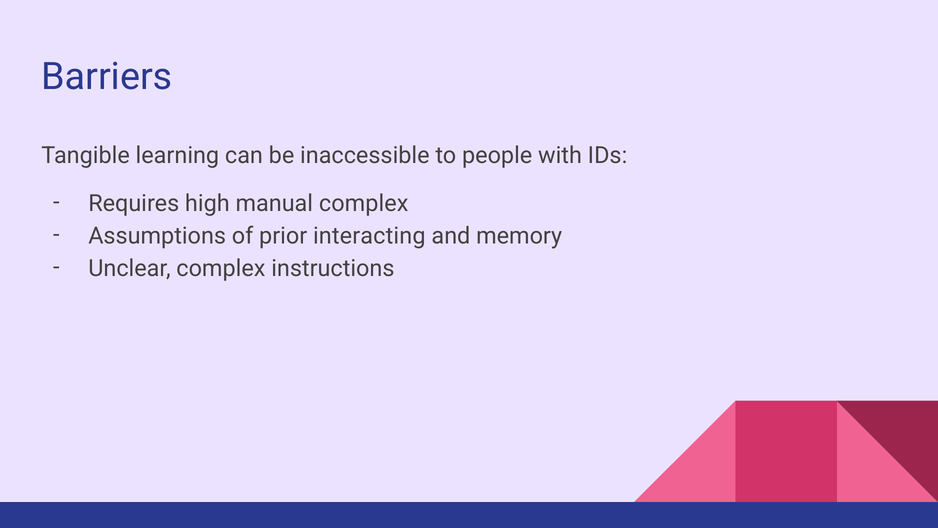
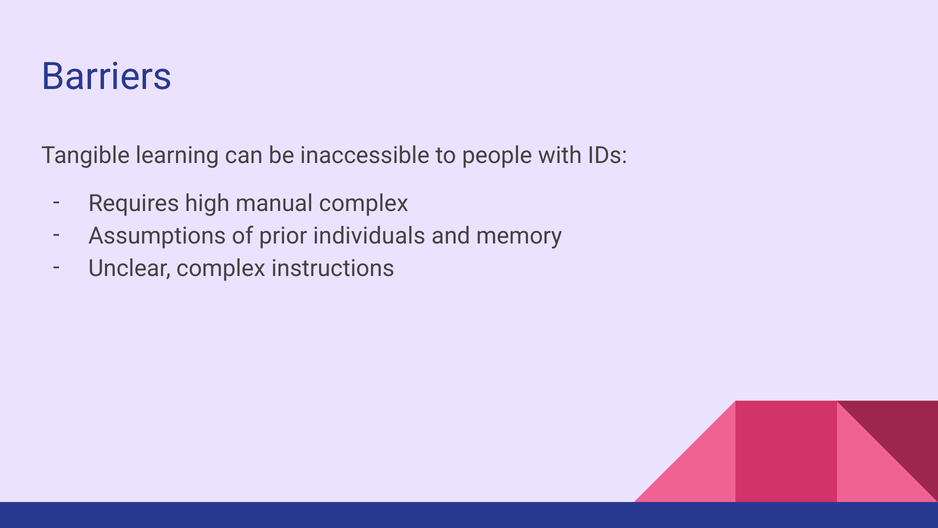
interacting: interacting -> individuals (369, 236)
